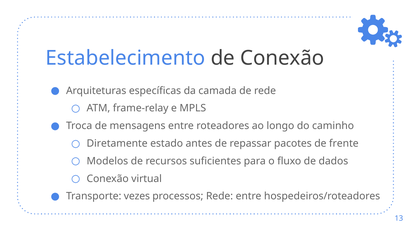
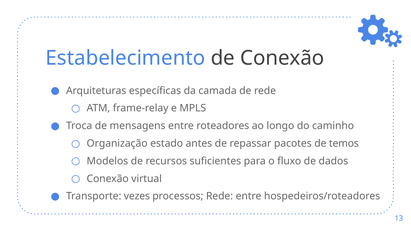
Diretamente: Diretamente -> Organização (117, 144)
frente: frente -> temos (344, 144)
